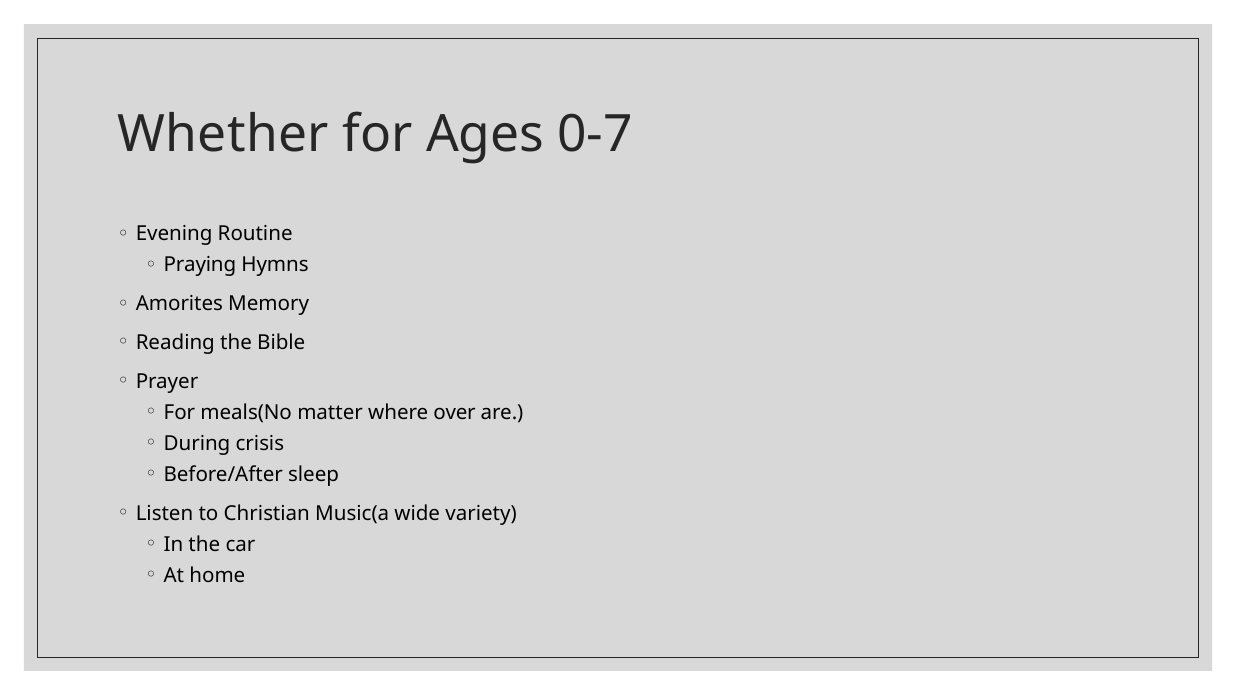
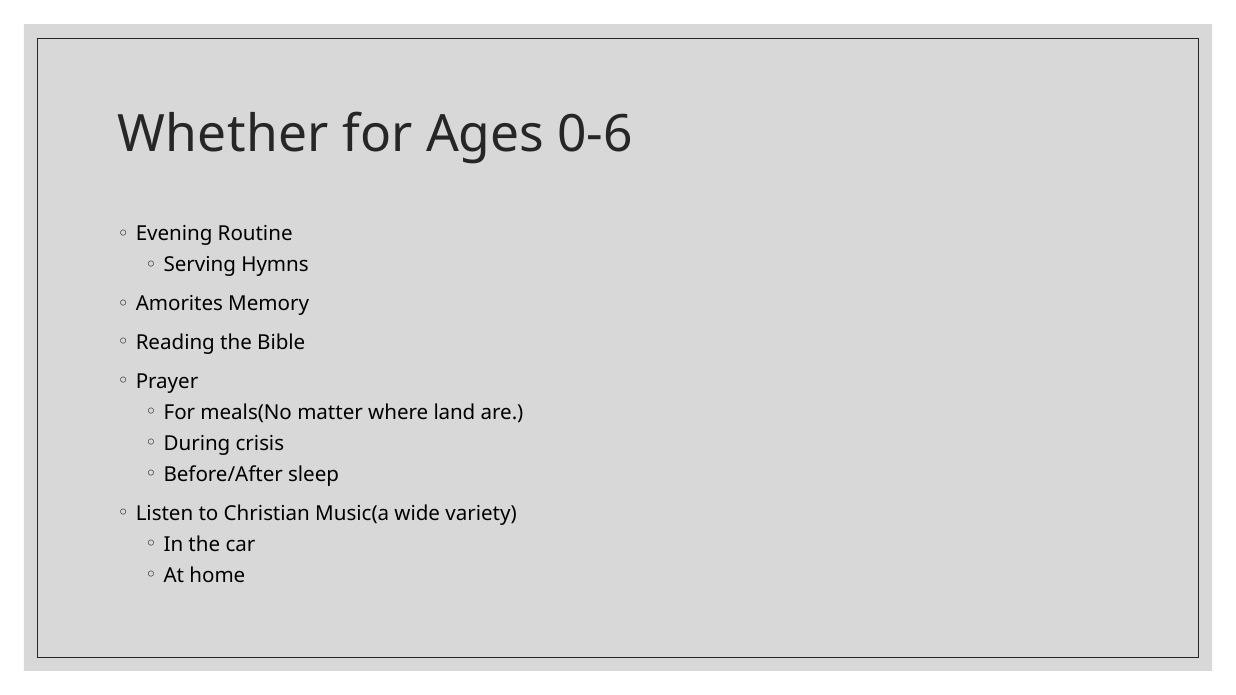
0-7: 0-7 -> 0-6 (595, 134)
Praying: Praying -> Serving (200, 265)
over: over -> land (454, 413)
